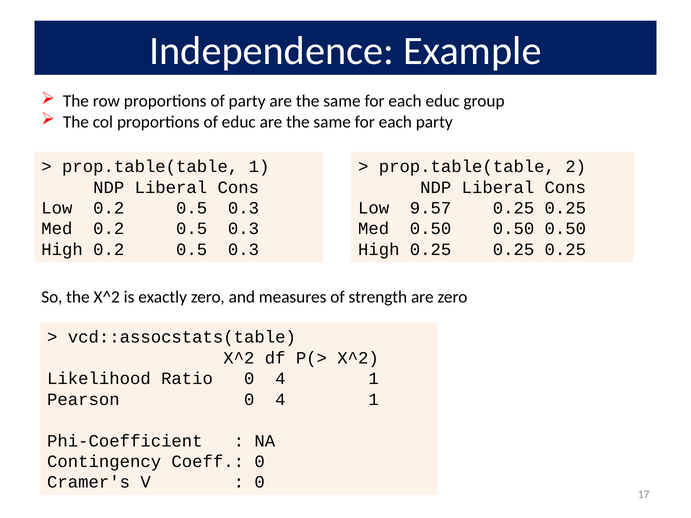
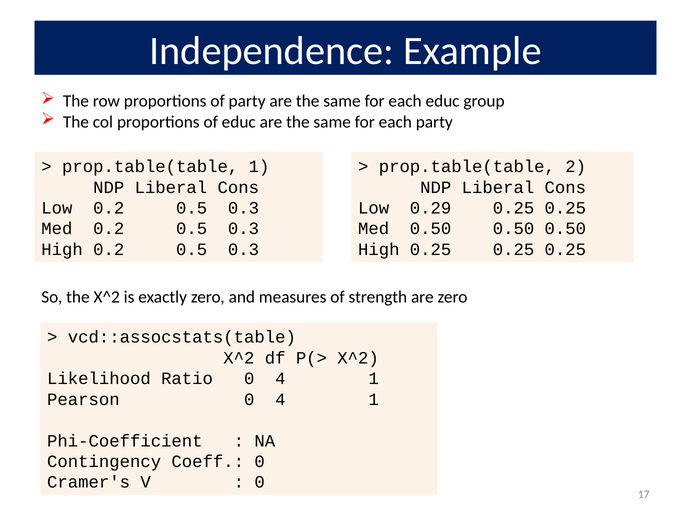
9.57: 9.57 -> 0.29 (431, 208)
